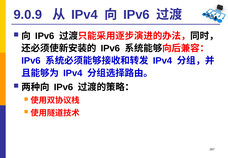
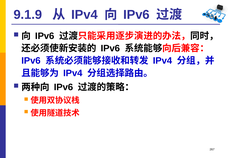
9.0.9: 9.0.9 -> 9.1.9 (28, 15)
